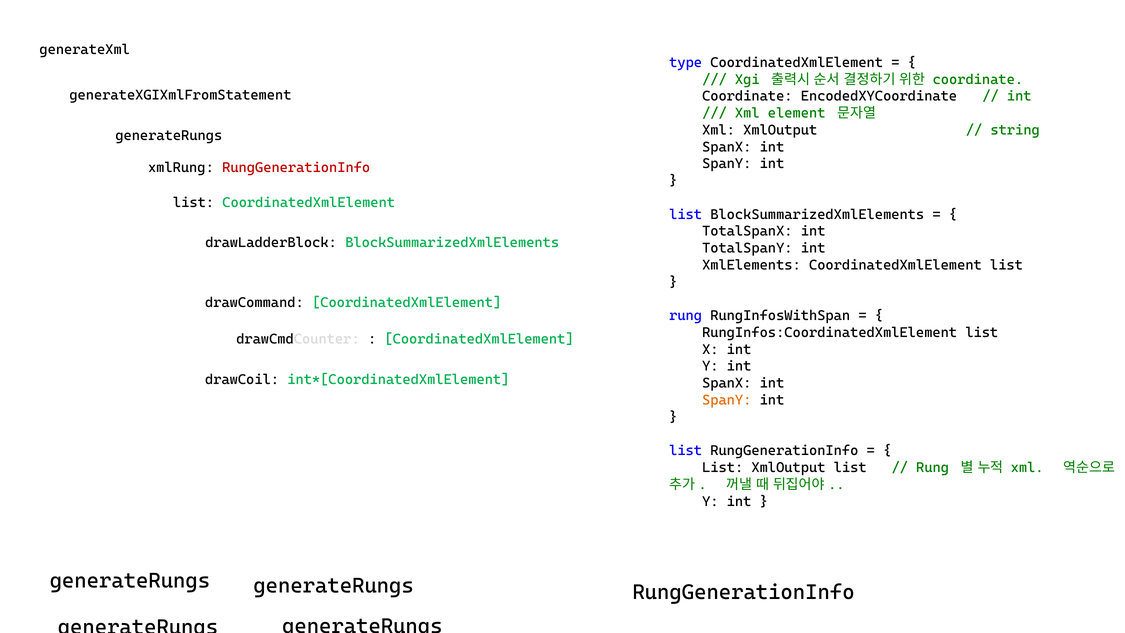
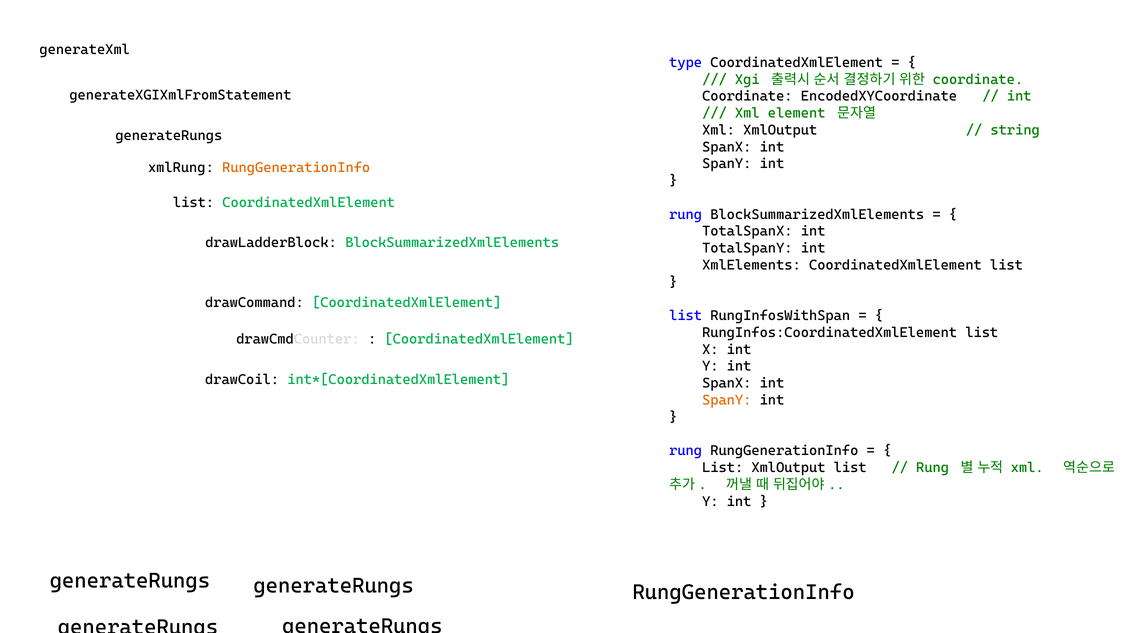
RungGenerationInfo colour: red -> orange (296, 168)
list: list -> rung (686, 214)
rung: rung -> list (686, 316)
list: list -> rung (686, 451)
